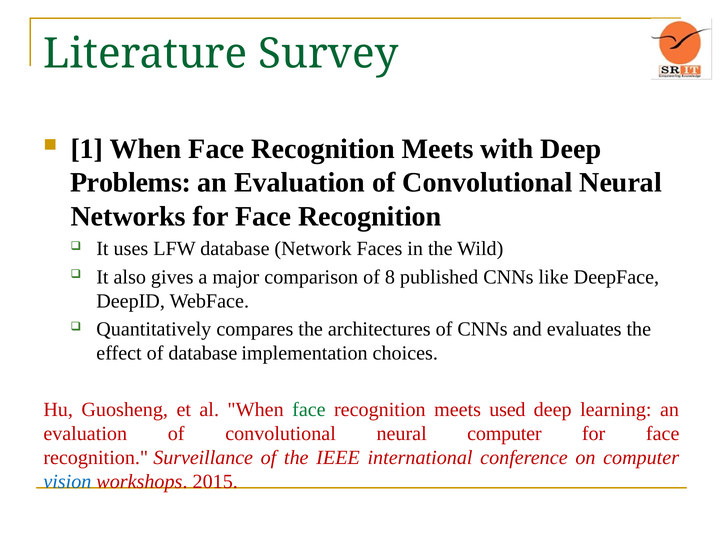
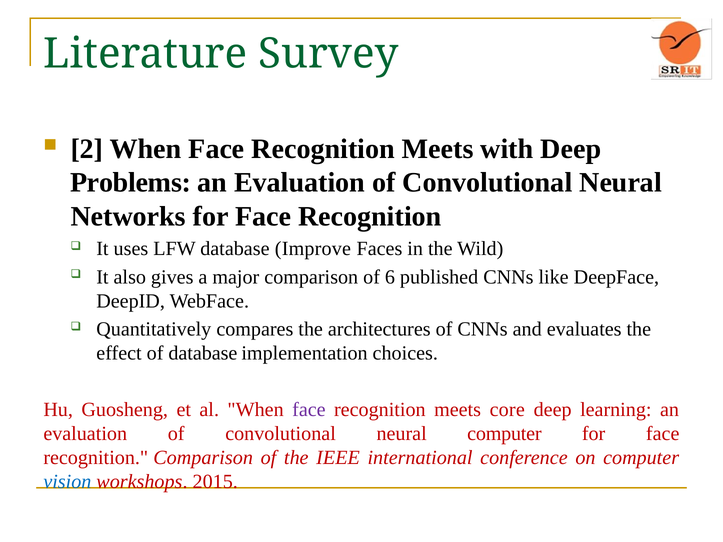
1: 1 -> 2 (87, 149)
Network: Network -> Improve (313, 249)
8: 8 -> 6 (390, 277)
face colour: green -> purple (309, 410)
used: used -> core (507, 410)
recognition Surveillance: Surveillance -> Comparison (203, 458)
